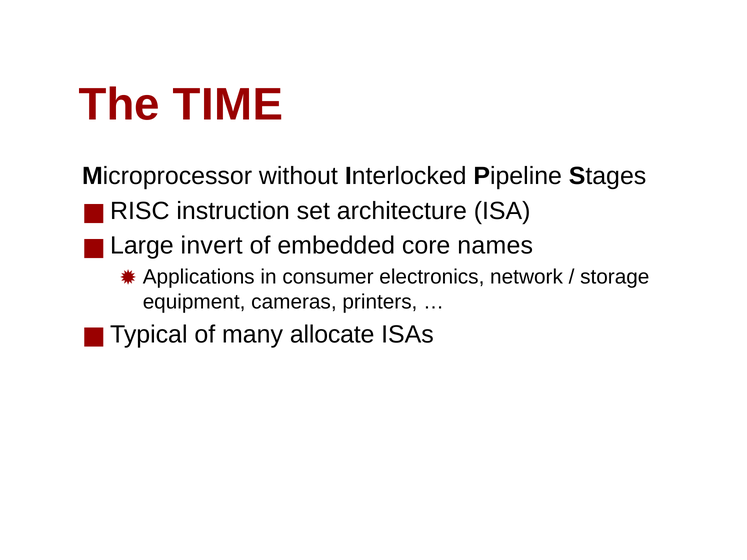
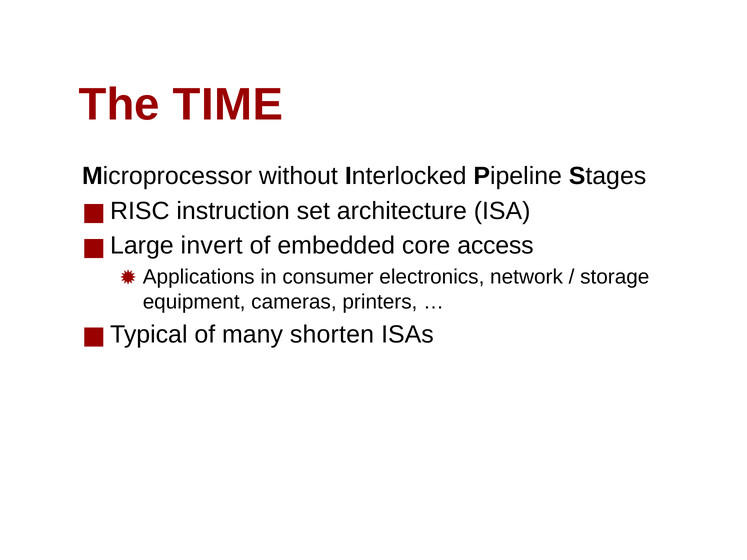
names: names -> access (495, 246)
allocate: allocate -> shorten (332, 335)
